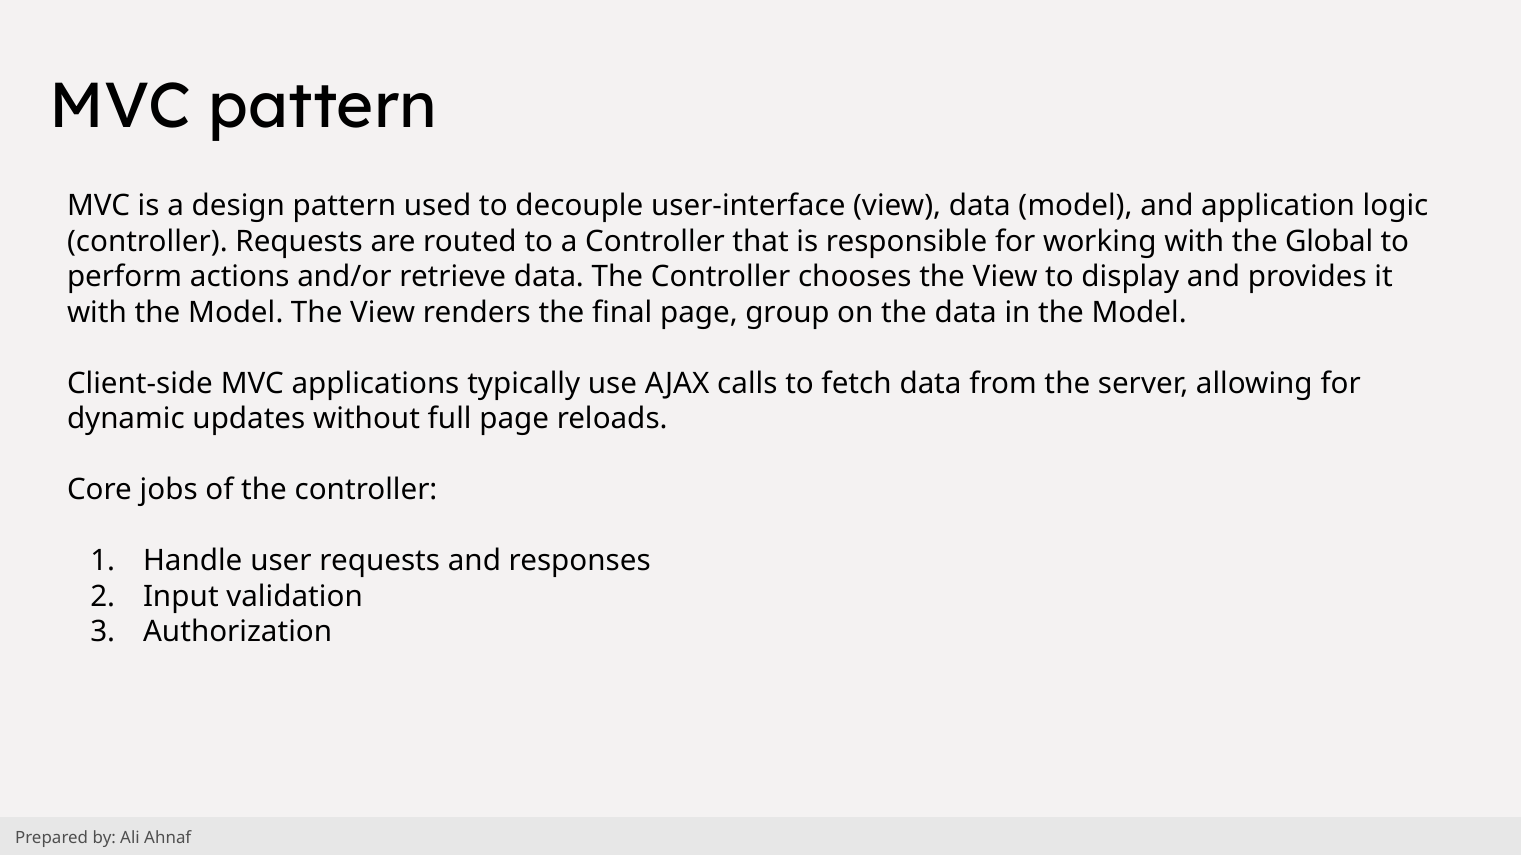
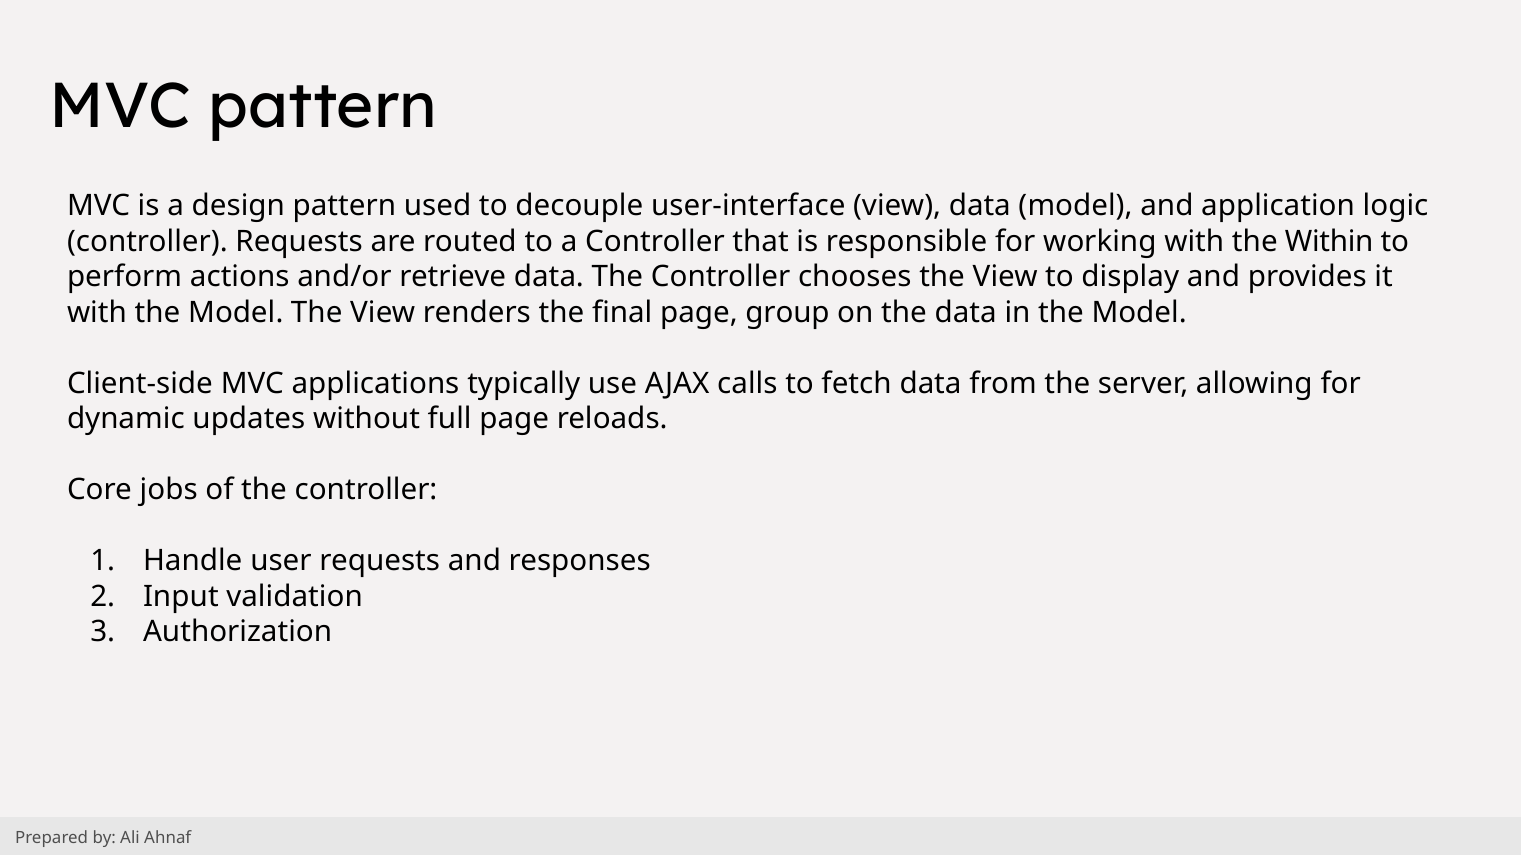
Global: Global -> Within (1329, 242)
